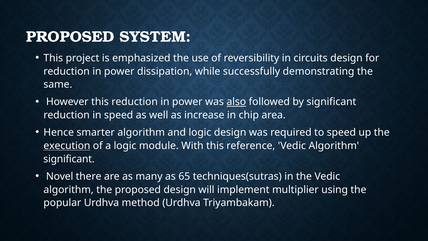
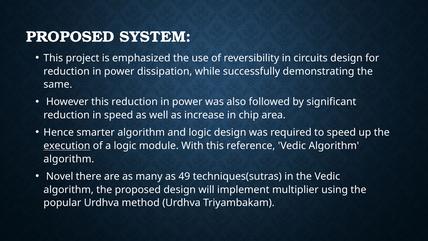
also underline: present -> none (236, 102)
significant: significant -> algorithm (69, 159)
65: 65 -> 49 (184, 176)
